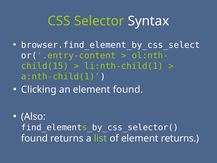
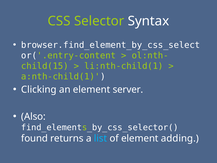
element found: found -> server (128, 89)
list colour: light green -> light blue (100, 138)
element returns: returns -> adding (180, 138)
